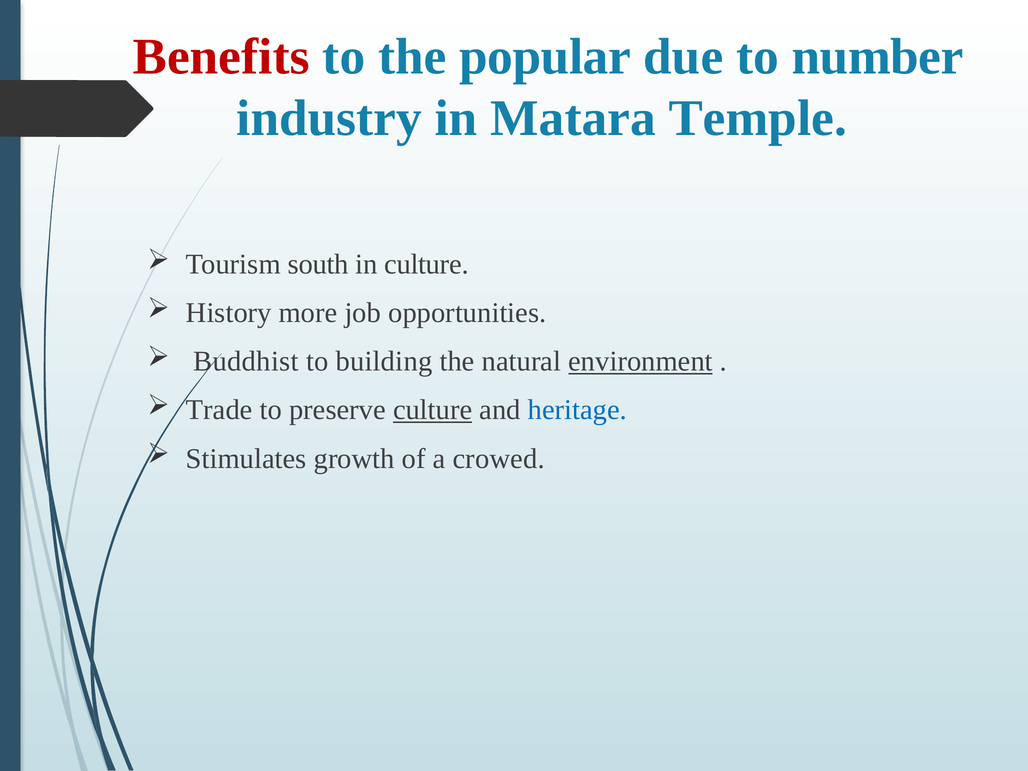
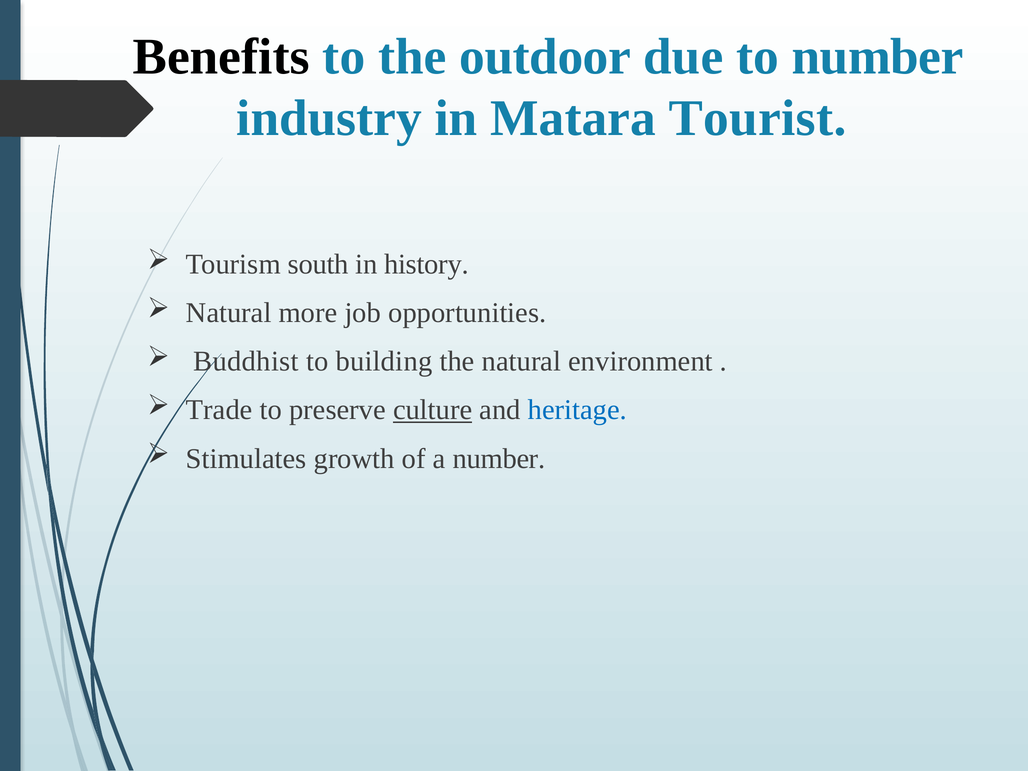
Benefits colour: red -> black (221, 57)
popular: popular -> outdoor (545, 57)
Temple: Temple -> Tourist (758, 118)
in culture: culture -> history (426, 264)
History: History -> Natural (229, 313)
environment underline: present -> none (641, 361)
a crowed: crowed -> number (499, 459)
